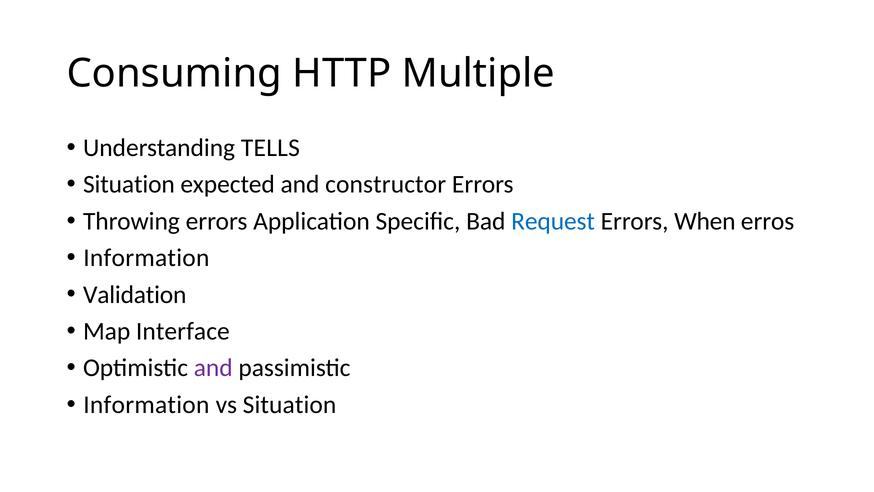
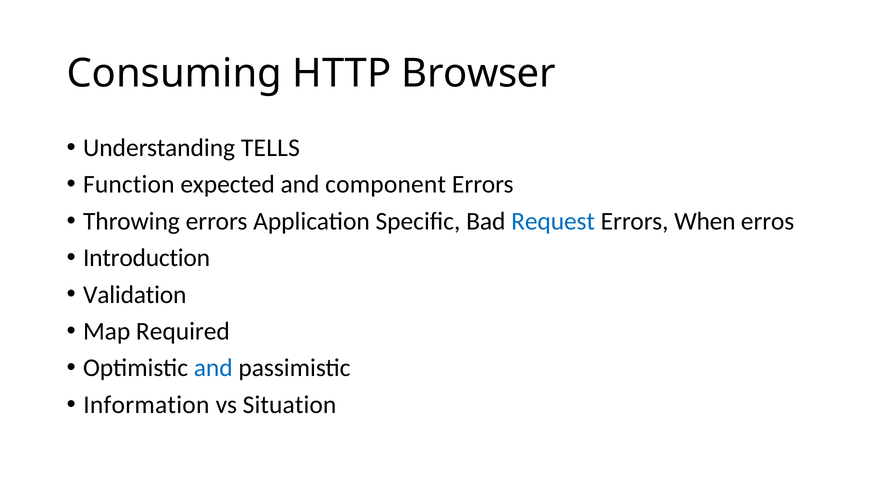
Multiple: Multiple -> Browser (479, 73)
Situation: Situation -> Function (129, 184)
constructor: constructor -> component (386, 184)
Information: Information -> Introduction (147, 258)
Interface: Interface -> Required (183, 331)
and colour: purple -> blue (213, 368)
